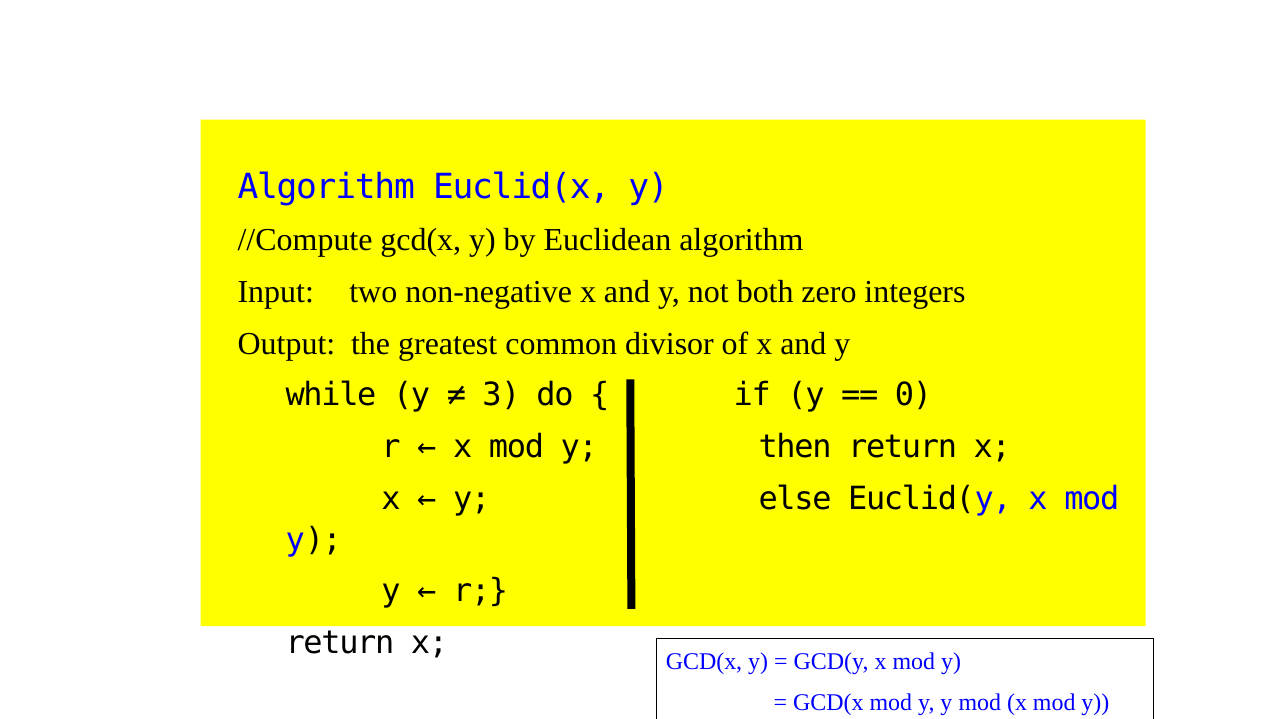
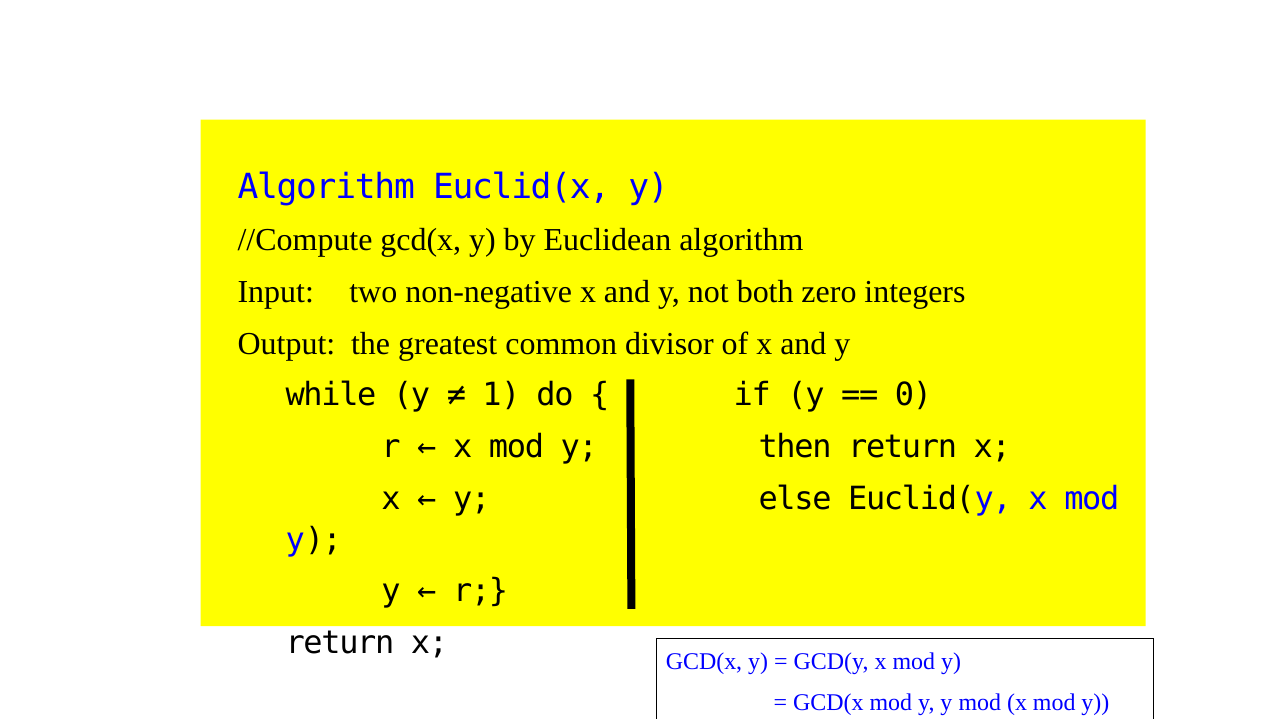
3: 3 -> 1 (501, 395)
